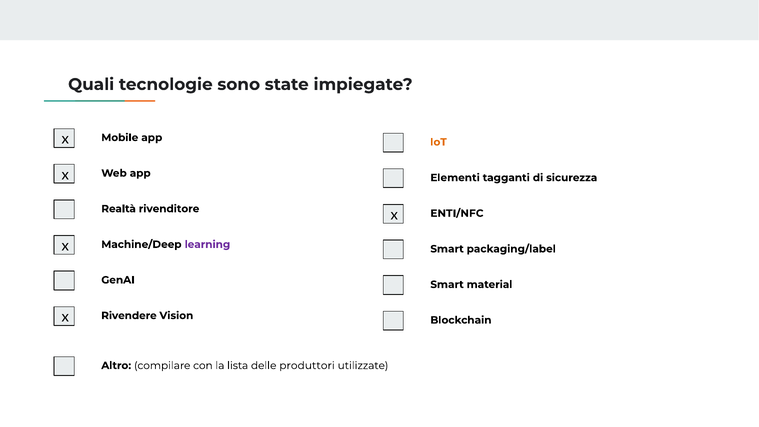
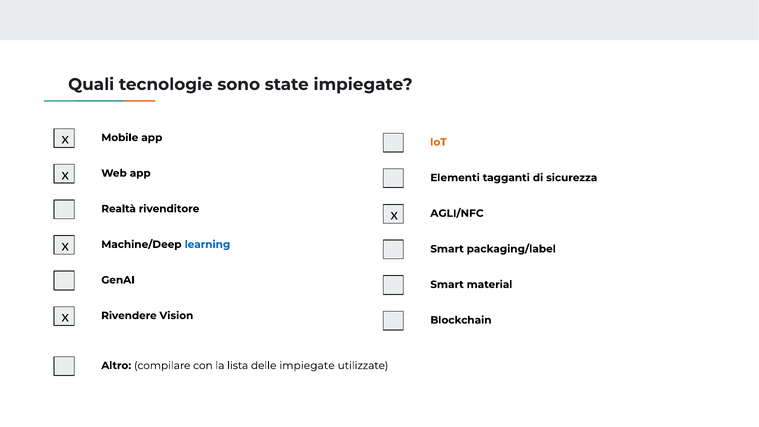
ENTI/NFC: ENTI/NFC -> AGLI/NFC (457, 213)
learning colour: purple -> blue (207, 244)
delle produttori: produttori -> impiegate (307, 366)
